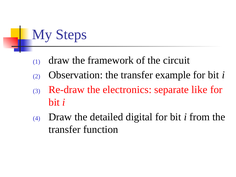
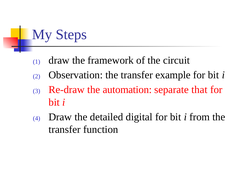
electronics: electronics -> automation (127, 90)
like: like -> that (199, 90)
